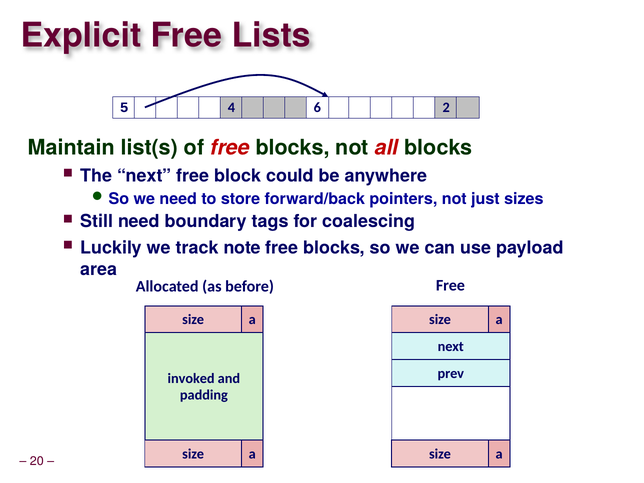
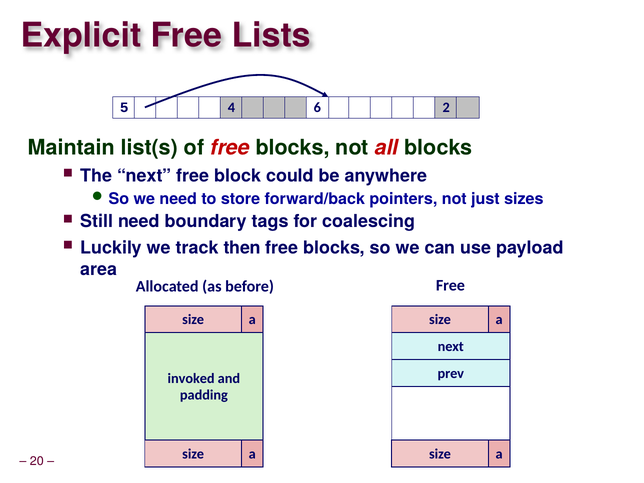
note: note -> then (242, 248)
